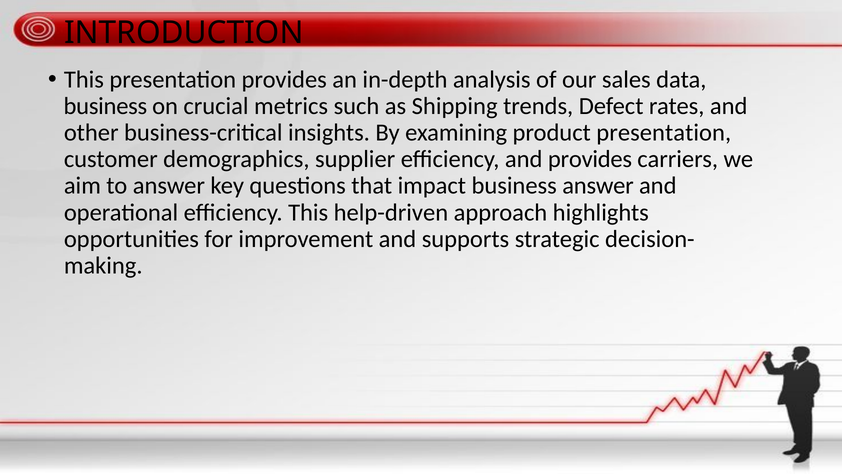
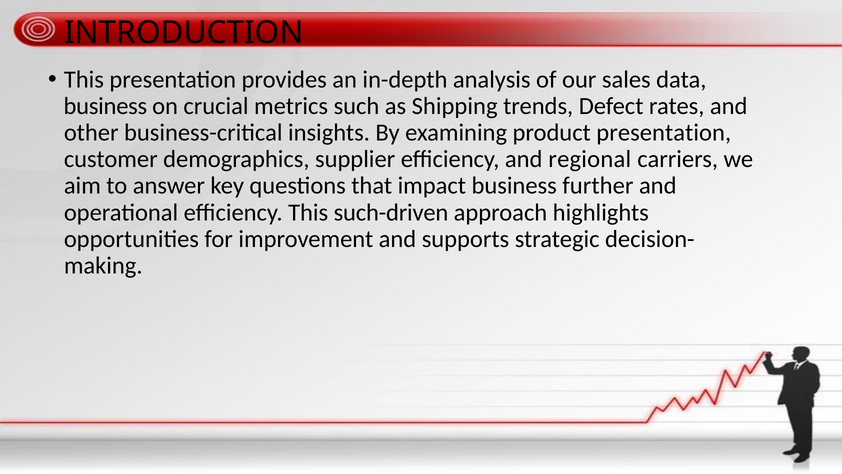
and provides: provides -> regional (590, 159)
business answer: answer -> further (598, 186)
help-driven: help-driven -> such-driven (391, 212)
